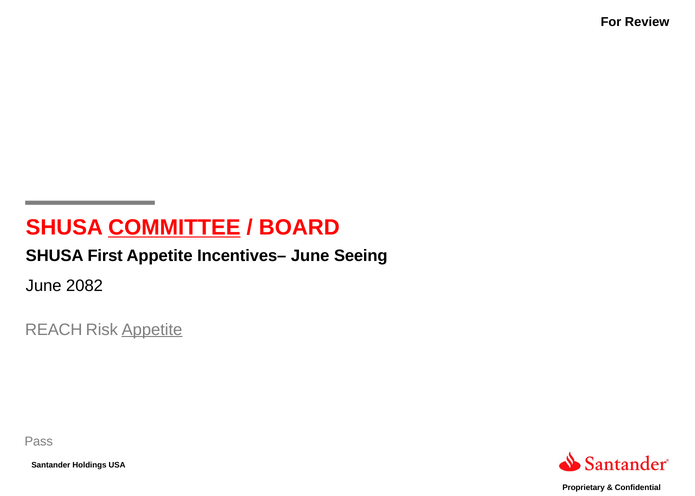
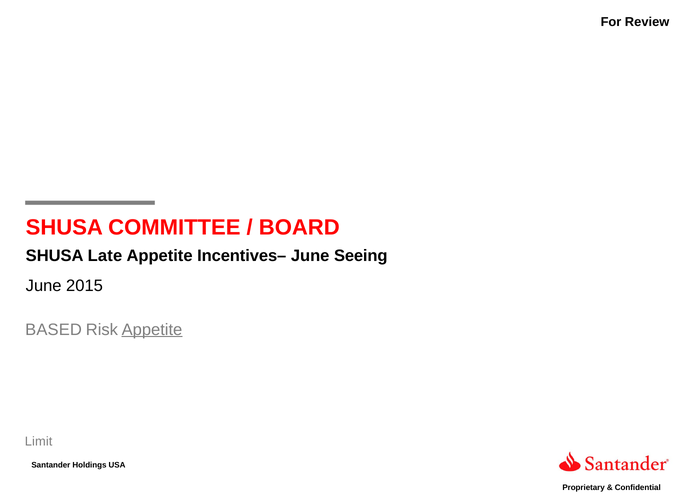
COMMITTEE underline: present -> none (174, 228)
First: First -> Late (105, 256)
2082: 2082 -> 2015 (85, 286)
REACH: REACH -> BASED (54, 330)
Pass: Pass -> Limit (39, 442)
